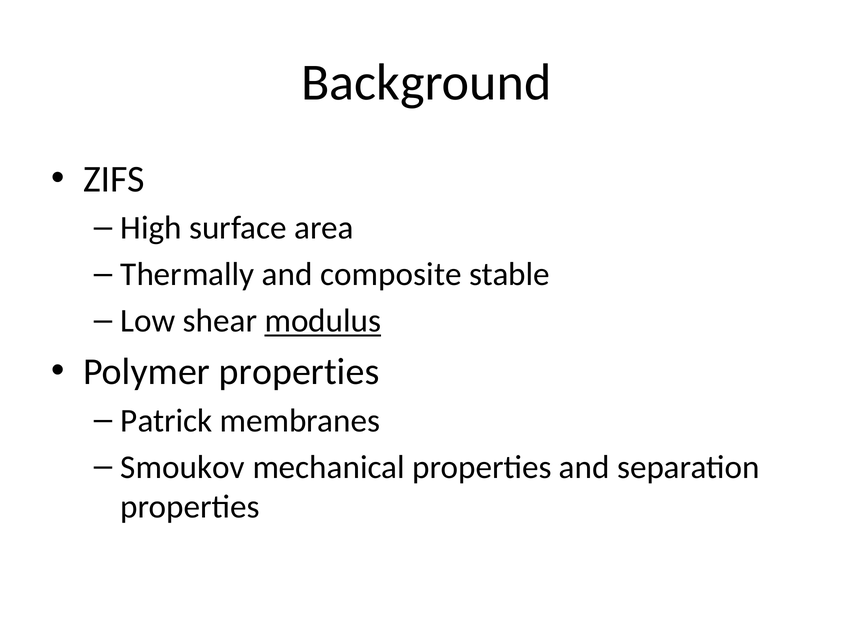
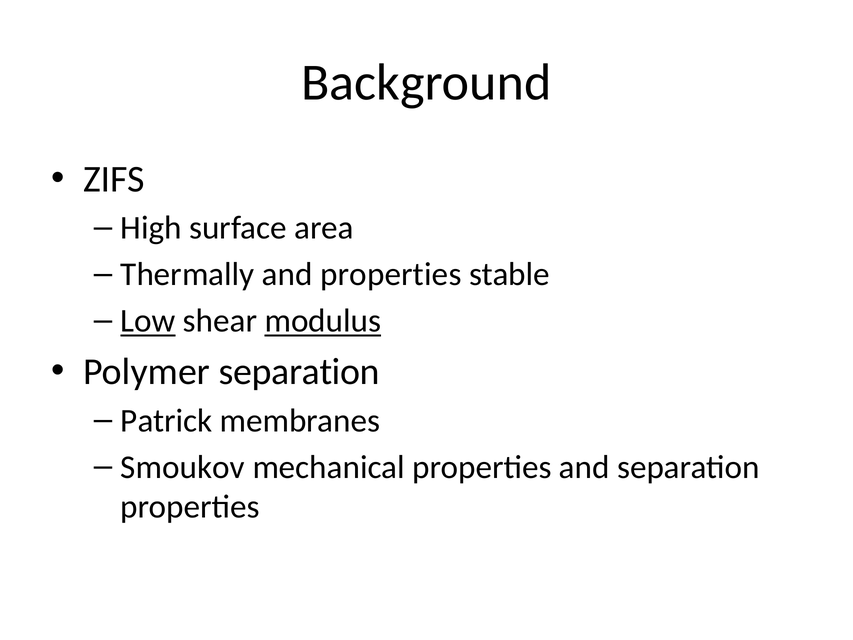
and composite: composite -> properties (391, 274)
Low underline: none -> present (148, 321)
Polymer properties: properties -> separation (299, 371)
